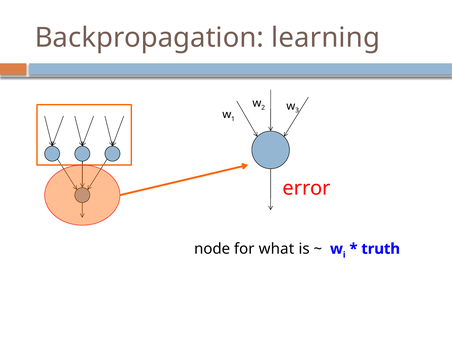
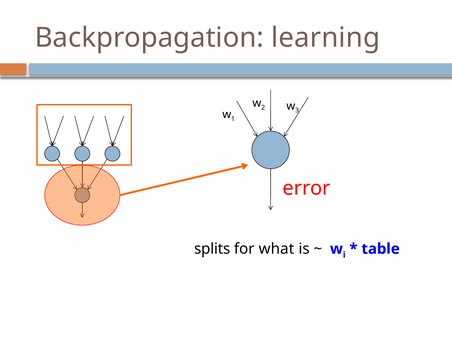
node: node -> splits (212, 249)
truth: truth -> table (381, 249)
